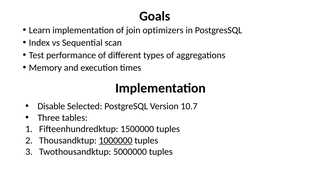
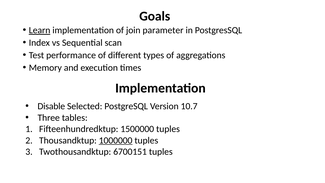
Learn underline: none -> present (40, 30)
optimizers: optimizers -> parameter (163, 30)
5000000: 5000000 -> 6700151 (130, 152)
